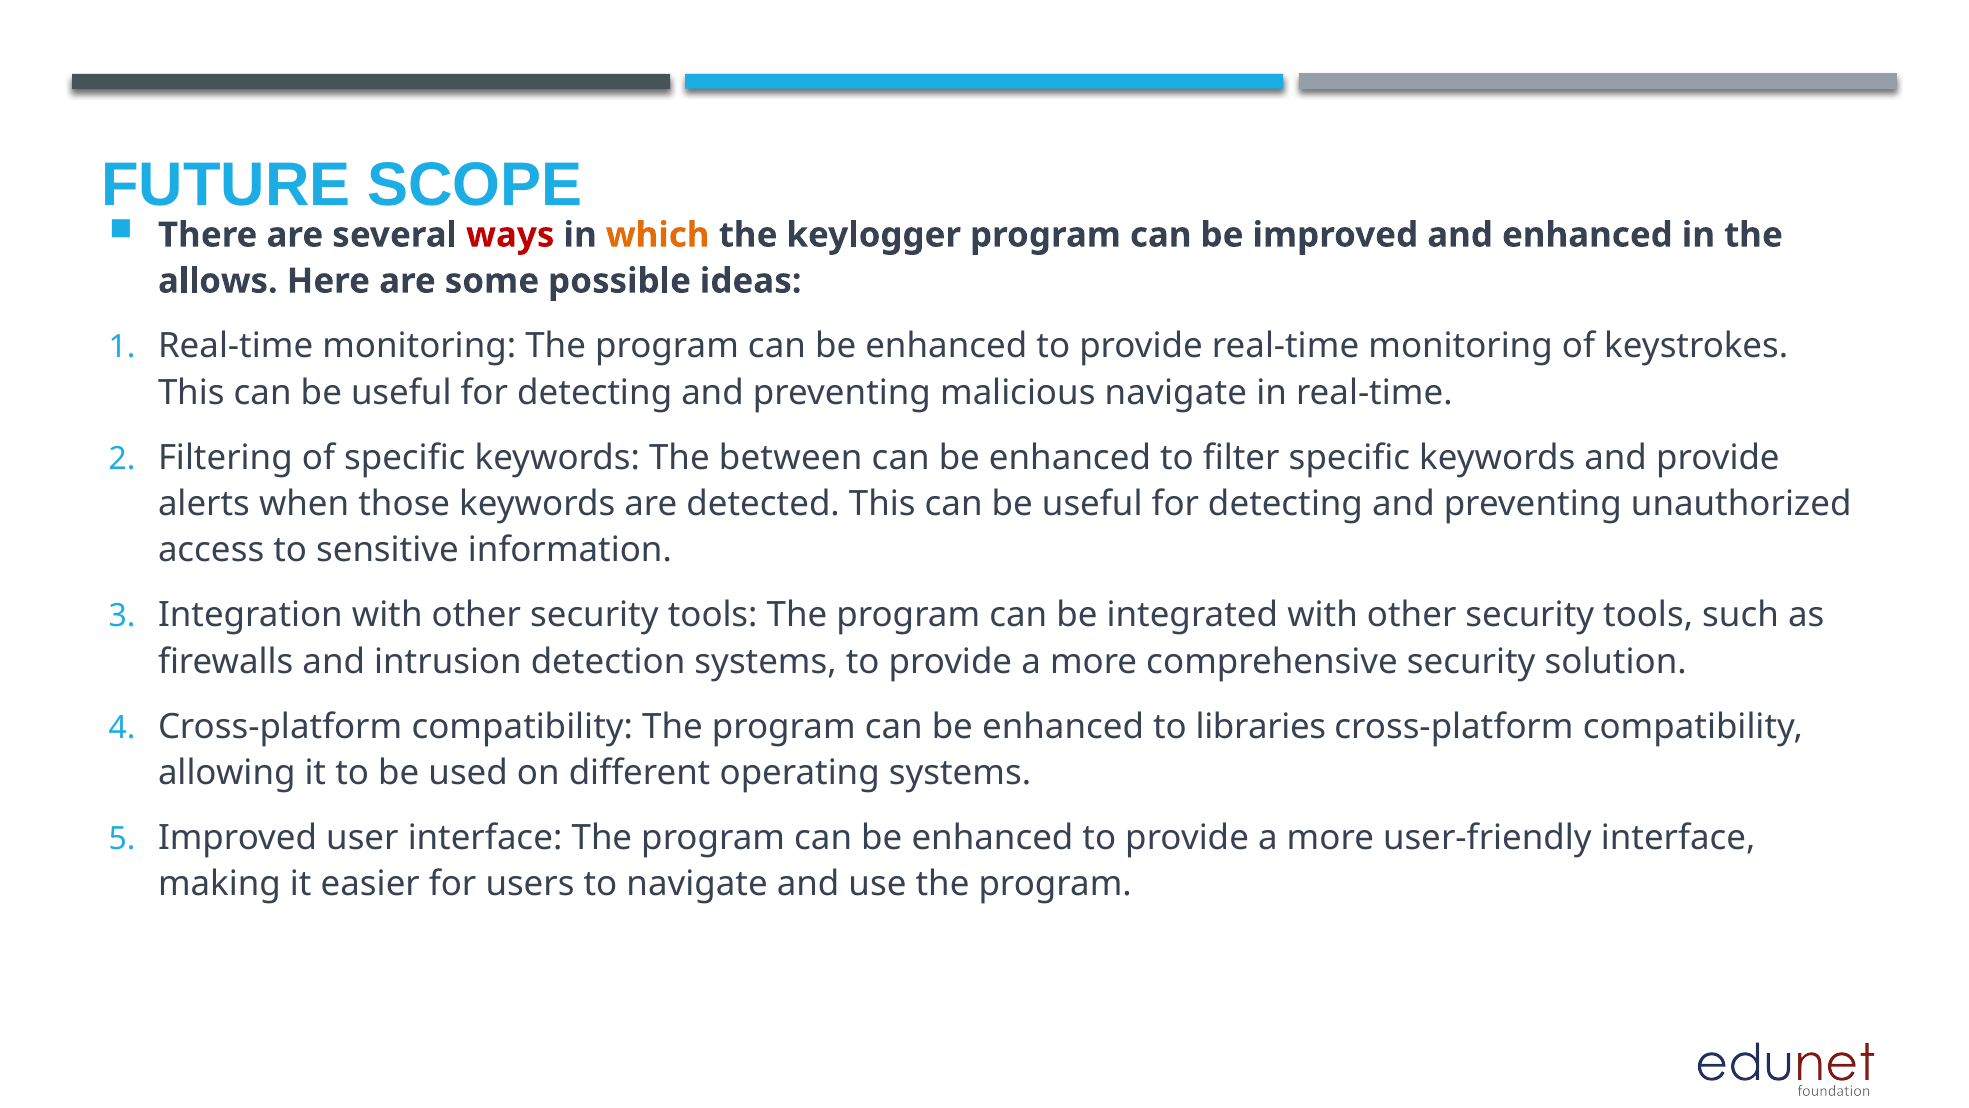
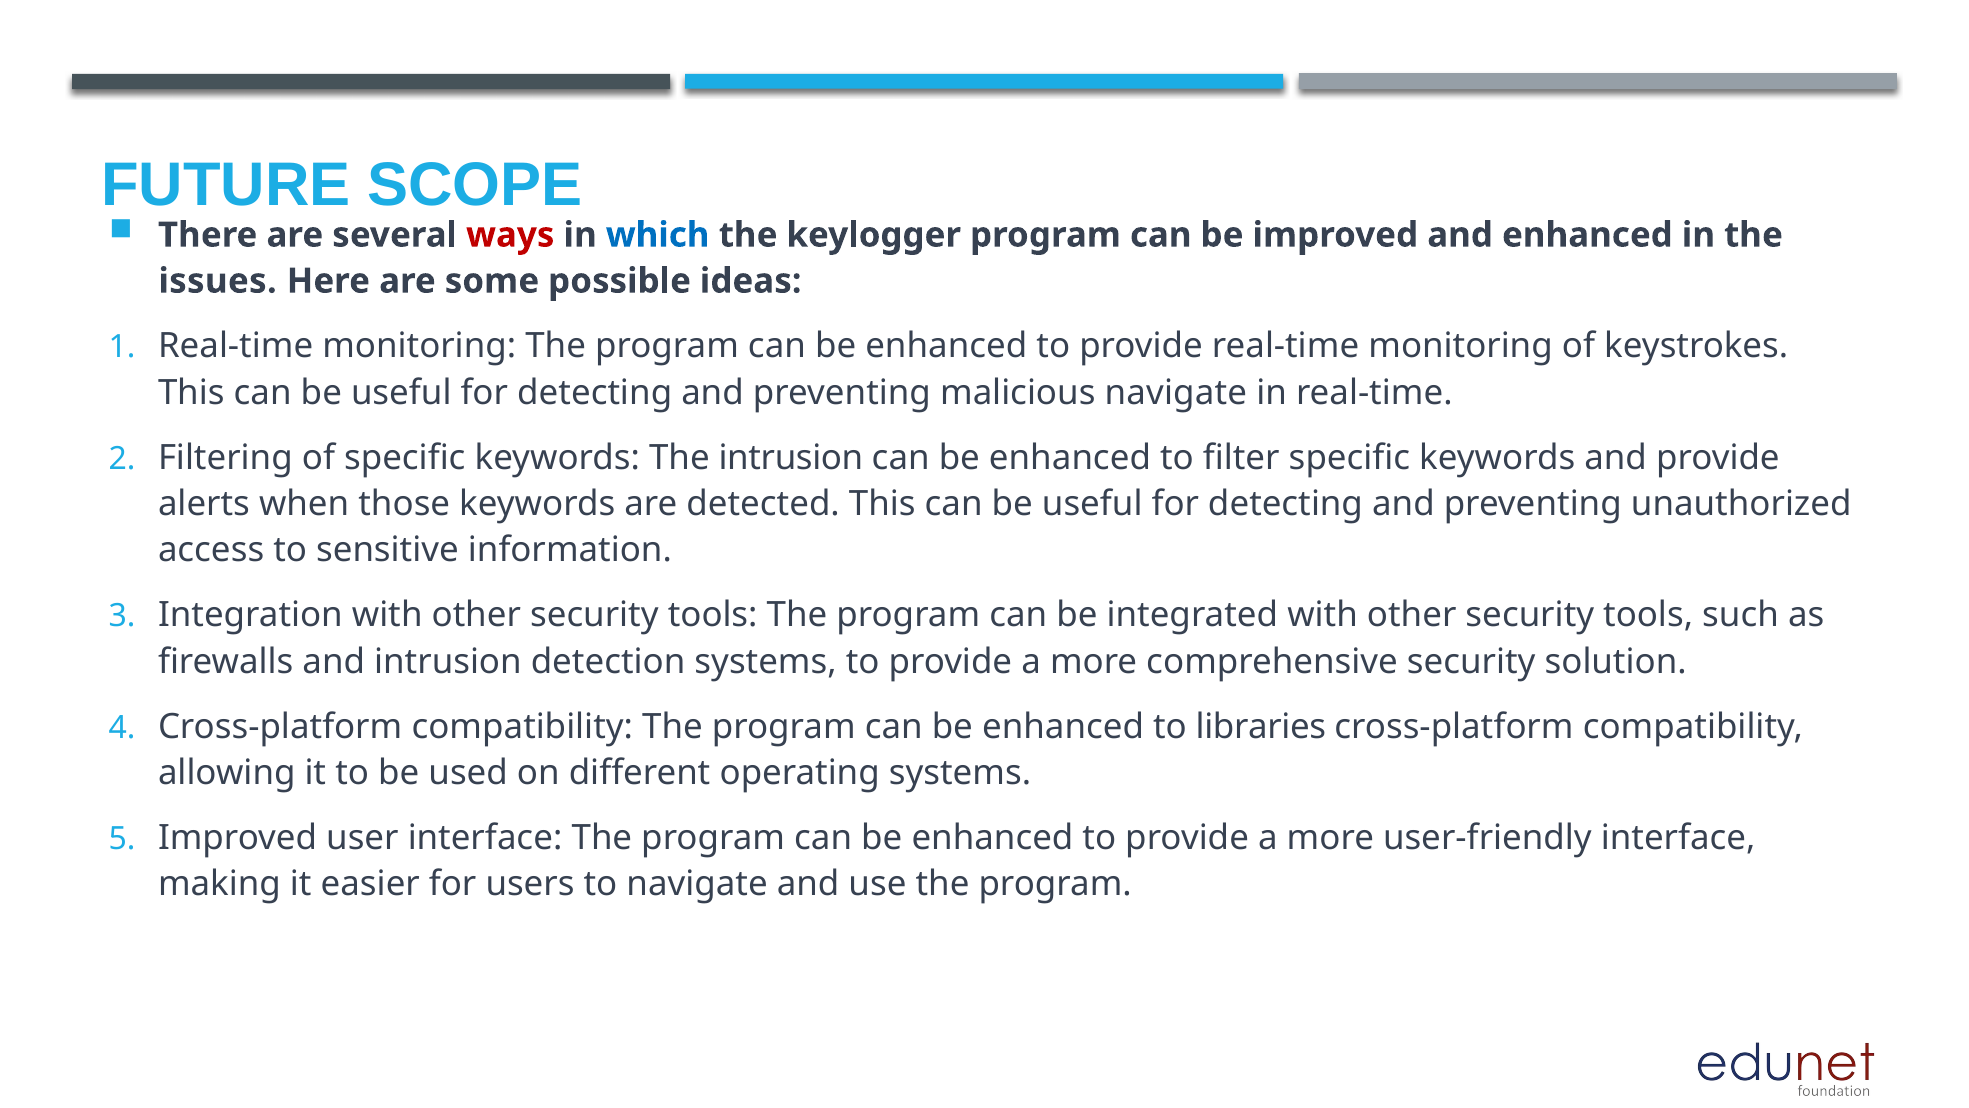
which colour: orange -> blue (658, 235)
allows: allows -> issues (218, 281)
The between: between -> intrusion (791, 458)
